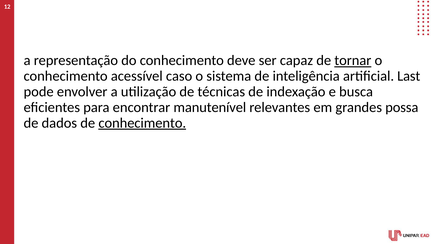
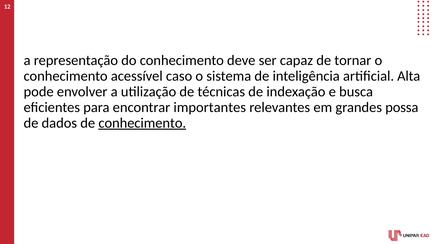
tornar underline: present -> none (353, 61)
Last: Last -> Alta (409, 76)
manutenível: manutenível -> importantes (210, 107)
